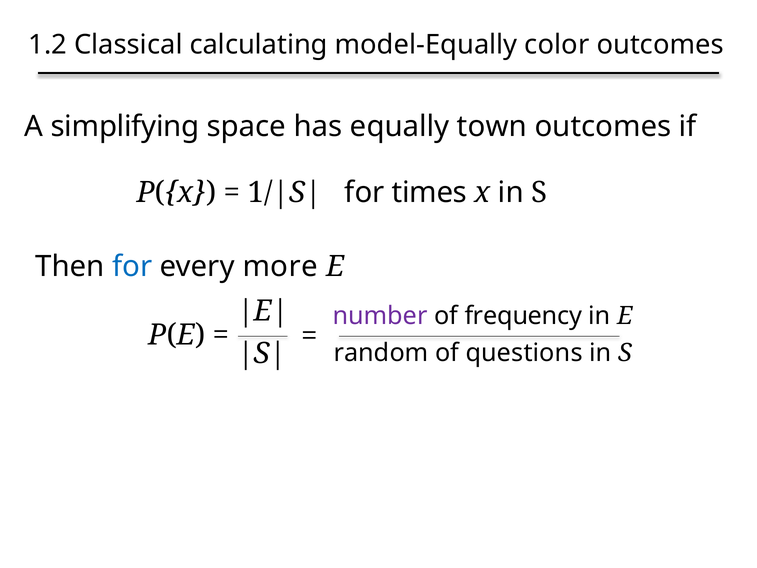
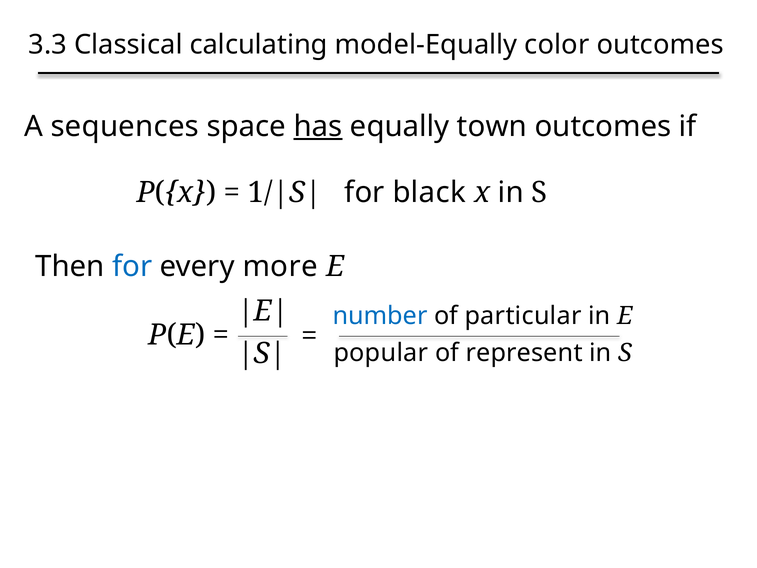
1.2: 1.2 -> 3.3 (48, 45)
simplifying: simplifying -> sequences (125, 126)
has underline: none -> present (318, 126)
times: times -> black (429, 192)
number colour: purple -> blue (380, 316)
frequency: frequency -> particular (523, 316)
random: random -> popular (381, 353)
questions: questions -> represent (524, 353)
